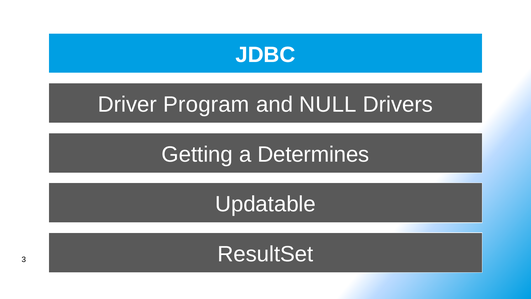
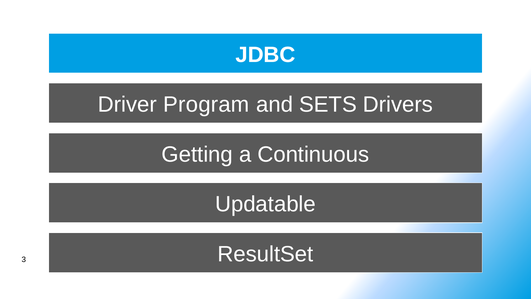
NULL: NULL -> SETS (328, 104)
Determines: Determines -> Continuous (313, 154)
